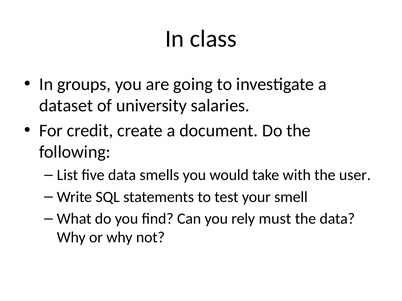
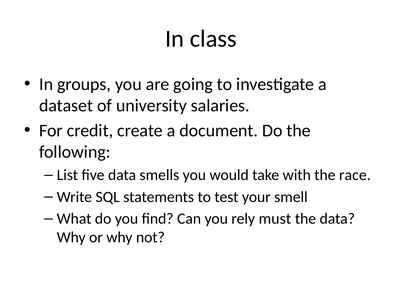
user: user -> race (355, 175)
